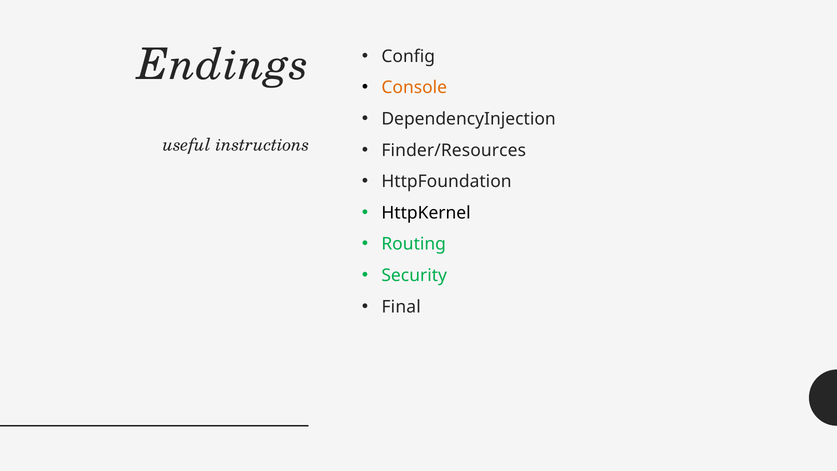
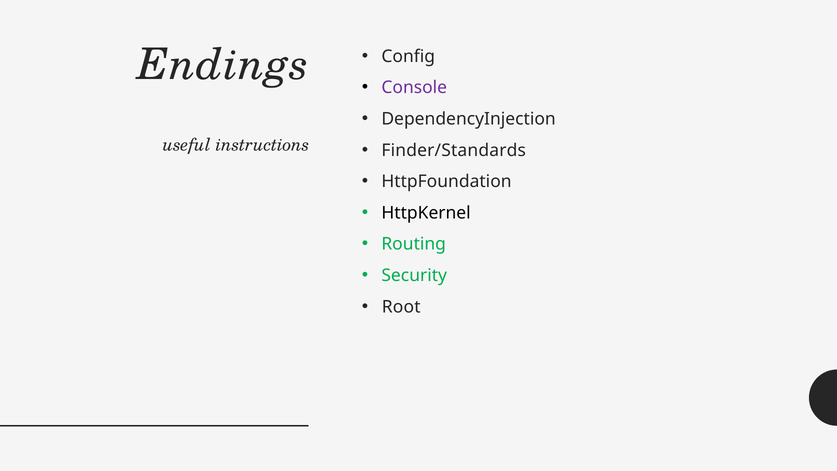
Console colour: orange -> purple (414, 88)
Finder/Resources: Finder/Resources -> Finder/Standards (454, 150)
Final: Final -> Root (401, 307)
